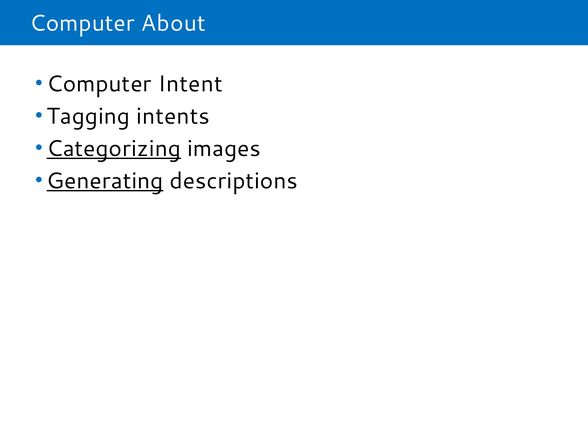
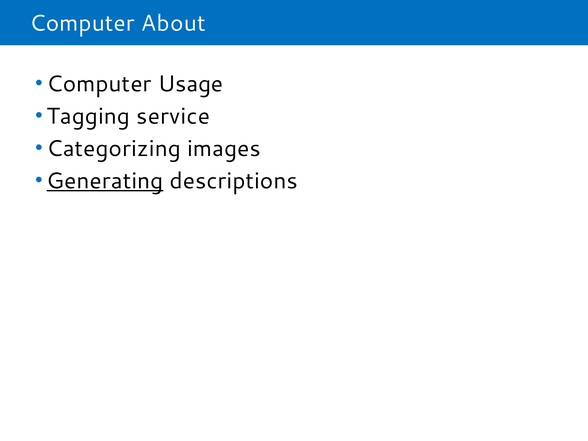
Intent: Intent -> Usage (191, 84)
intents: intents -> service (173, 116)
Categorizing underline: present -> none (114, 149)
